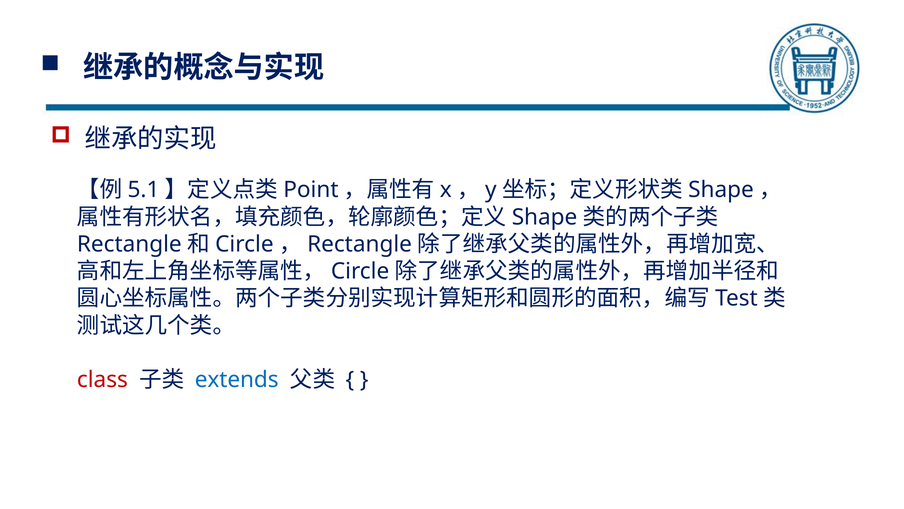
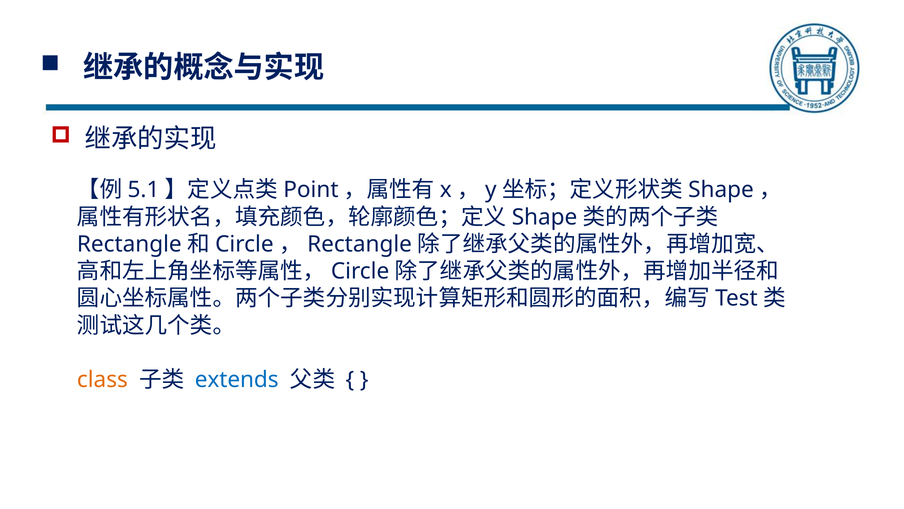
class colour: red -> orange (102, 380)
